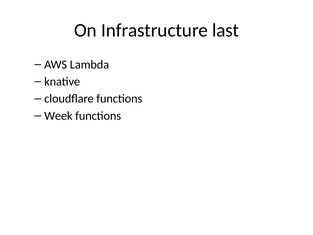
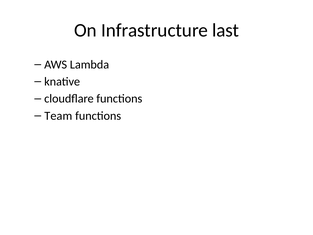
Week: Week -> Team (58, 116)
